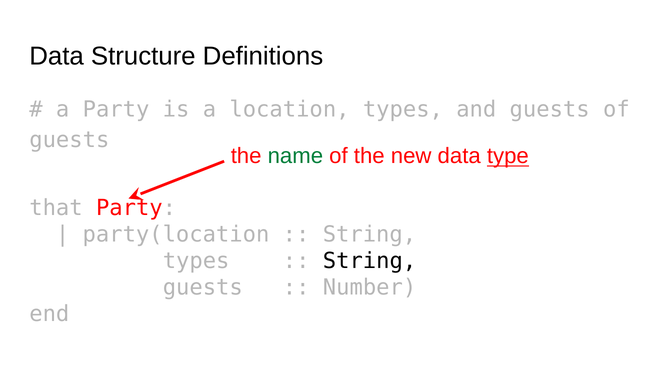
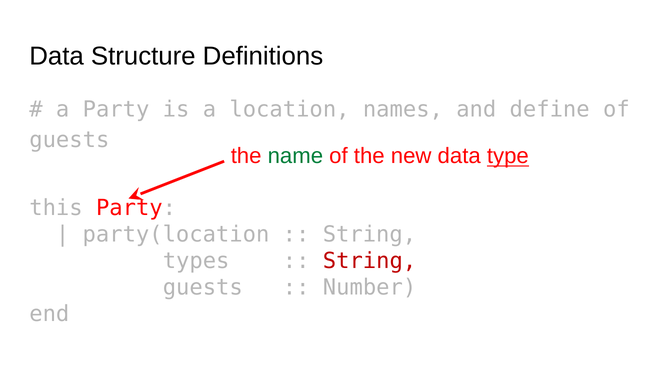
location types: types -> names (403, 109)
and guests: guests -> define (550, 109)
that: that -> this (56, 208)
String colour: black -> red (370, 261)
